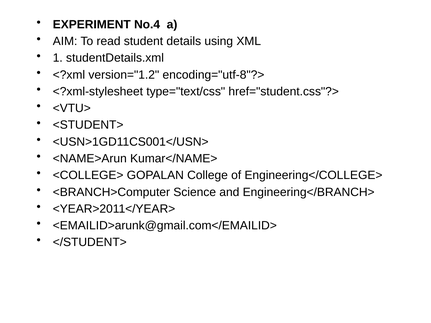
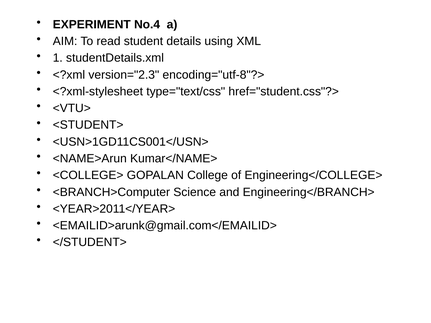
version="1.2: version="1.2 -> version="2.3 (124, 75)
